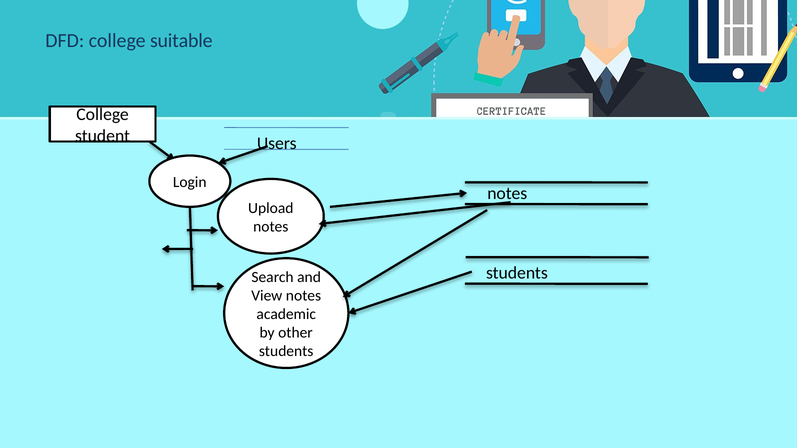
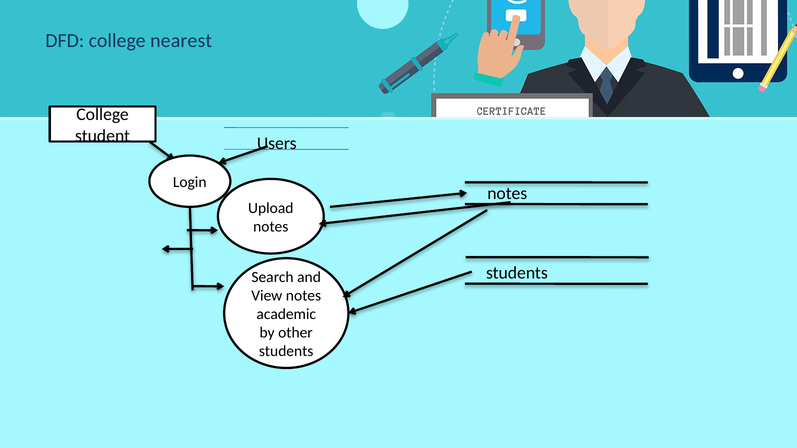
suitable: suitable -> nearest (181, 41)
